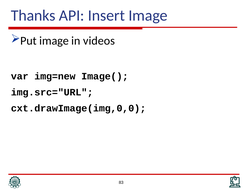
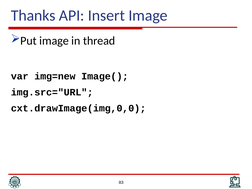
videos: videos -> thread (99, 41)
